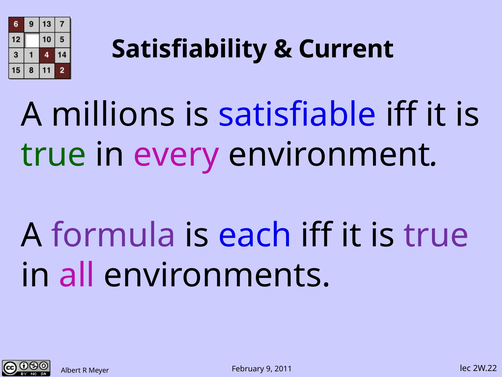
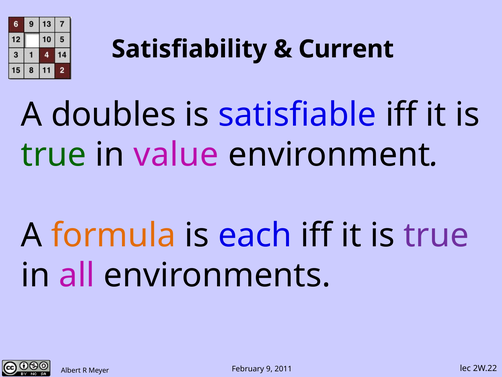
millions: millions -> doubles (114, 115)
every: every -> value (176, 155)
formula colour: purple -> orange (113, 235)
